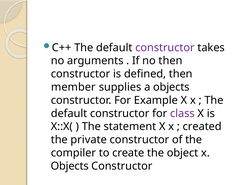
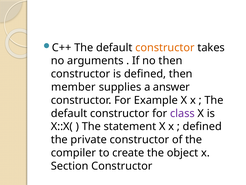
constructor colour: purple -> orange (165, 47)
a objects: objects -> answer (171, 87)
created: created -> defined (202, 126)
Objects: Objects -> Section (70, 166)
